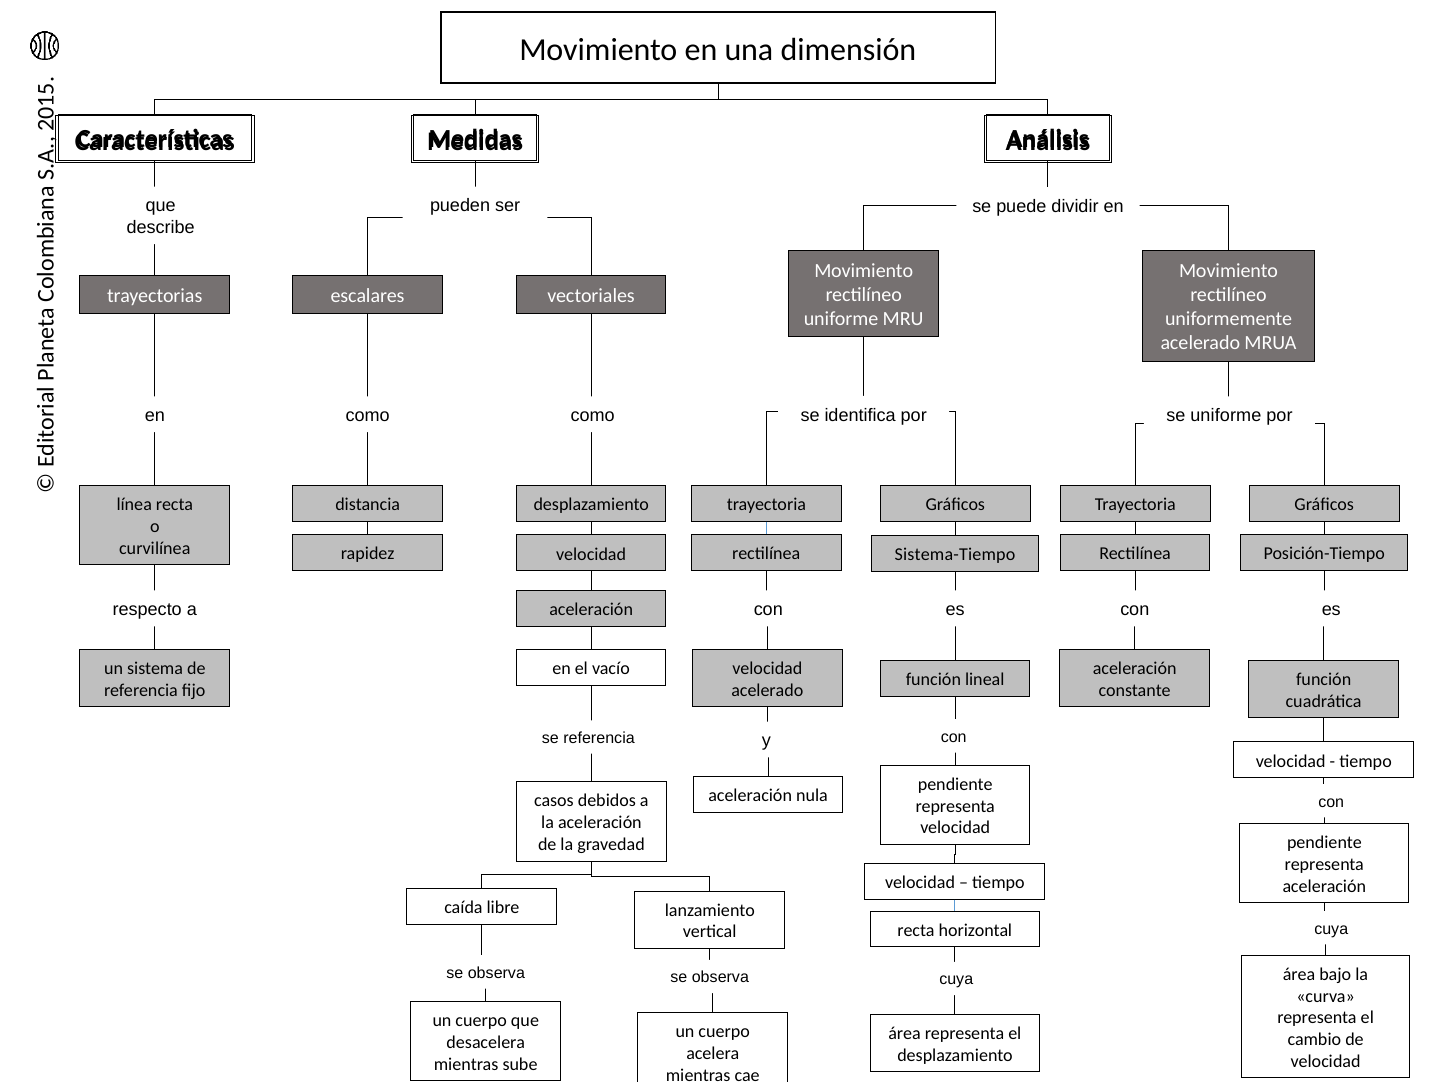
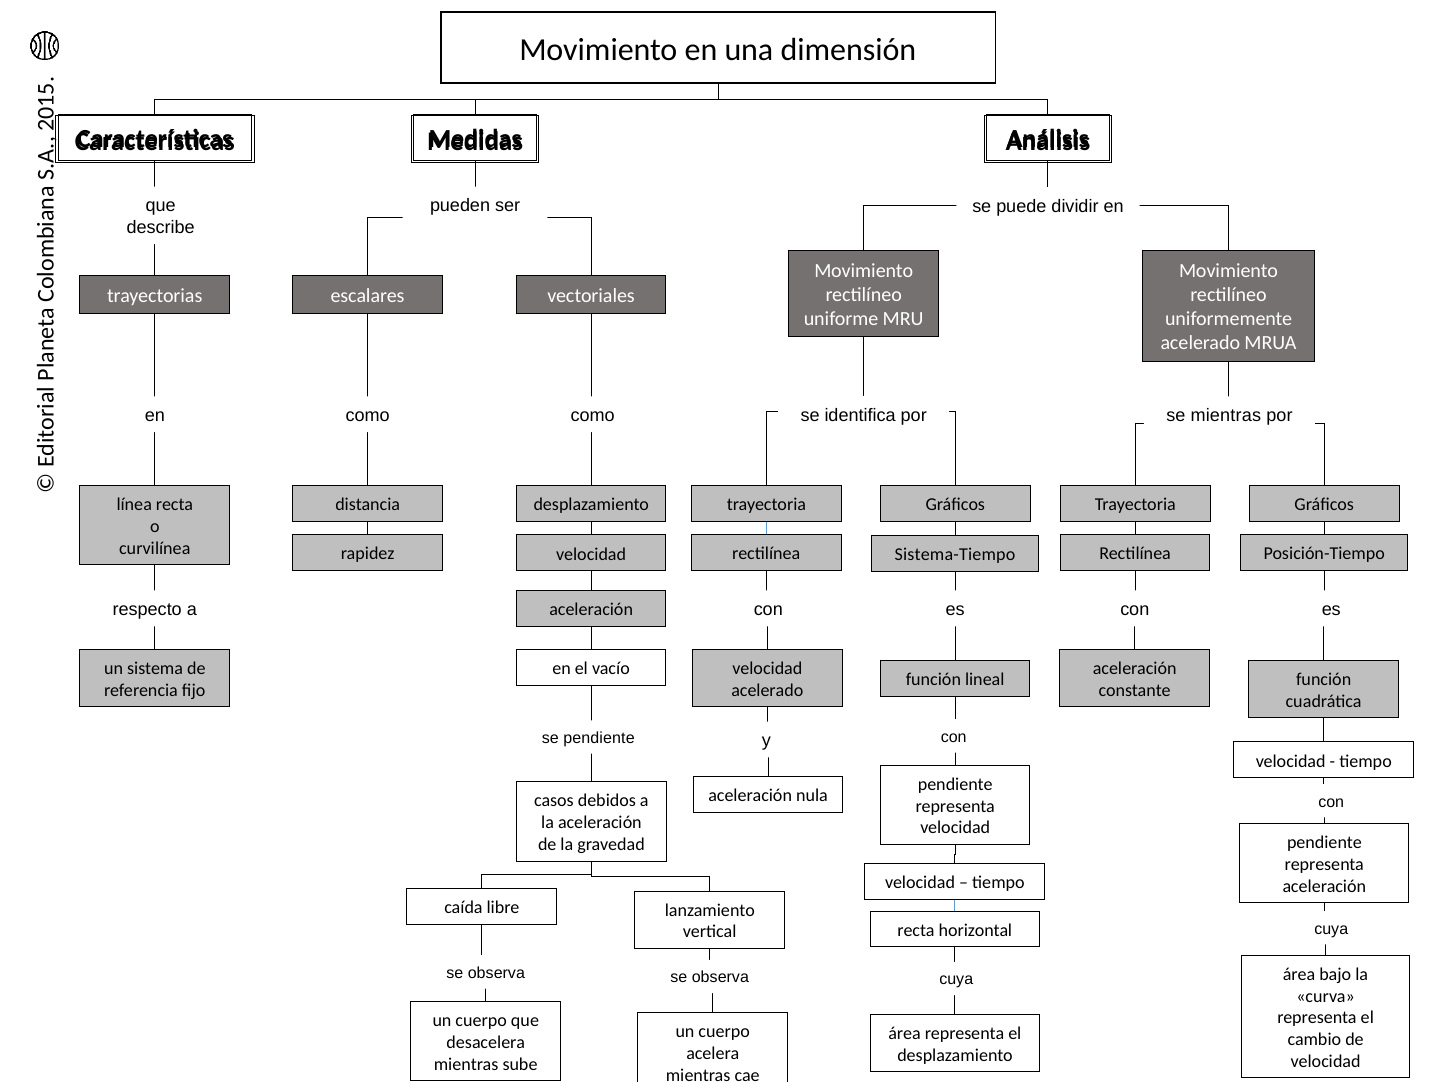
se uniforme: uniforme -> mientras (1226, 416)
se referencia: referencia -> pendiente (599, 738)
